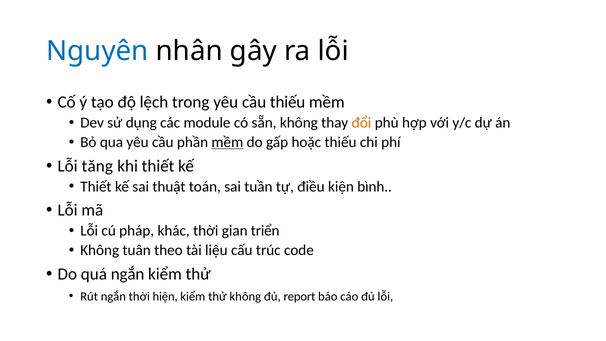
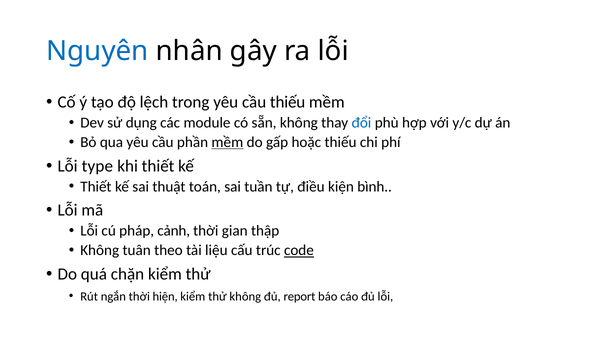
đổi colour: orange -> blue (361, 123)
tăng: tăng -> type (97, 166)
khác: khác -> cảnh (174, 231)
triển: triển -> thập (265, 231)
code underline: none -> present (299, 250)
quá ngắn: ngắn -> chặn (127, 274)
